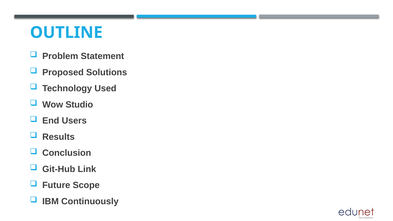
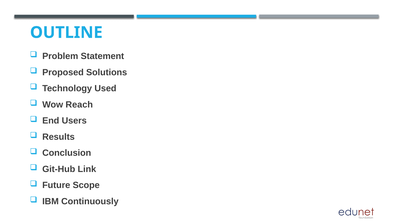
Studio: Studio -> Reach (79, 105)
